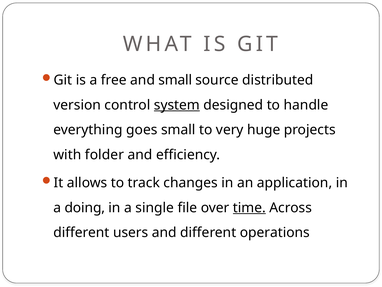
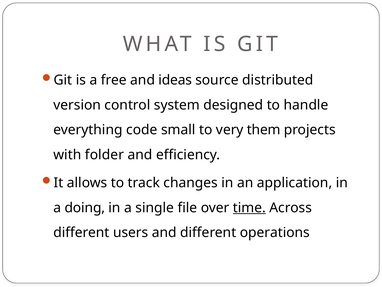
and small: small -> ideas (175, 80)
system underline: present -> none (177, 105)
goes: goes -> code (142, 130)
huge: huge -> them (264, 130)
